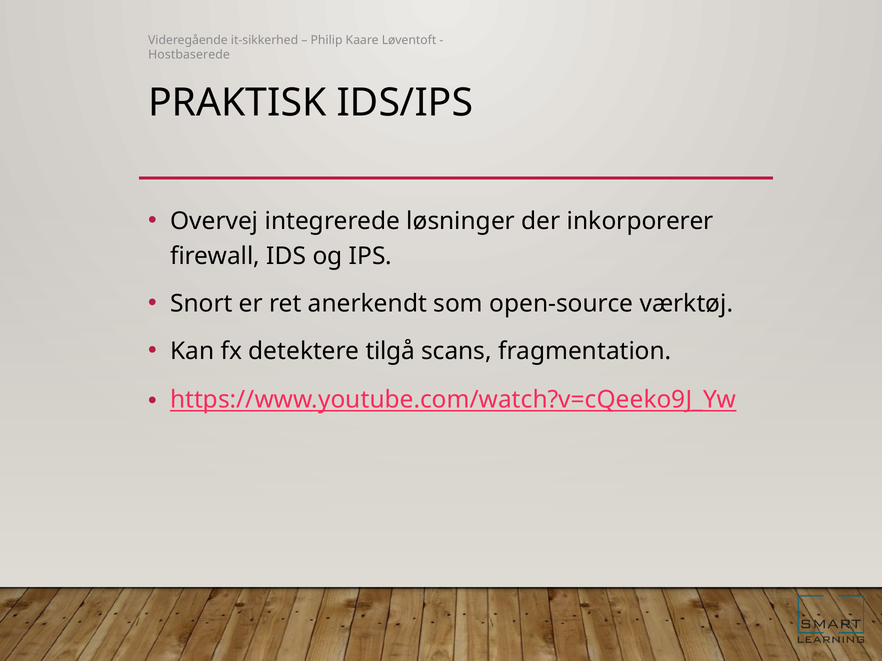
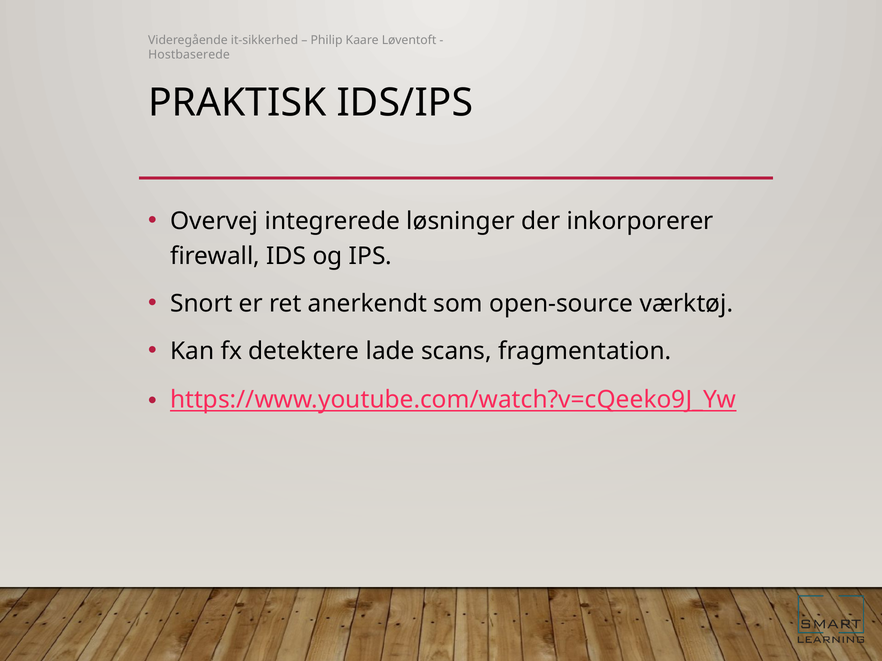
tilgå: tilgå -> lade (390, 351)
